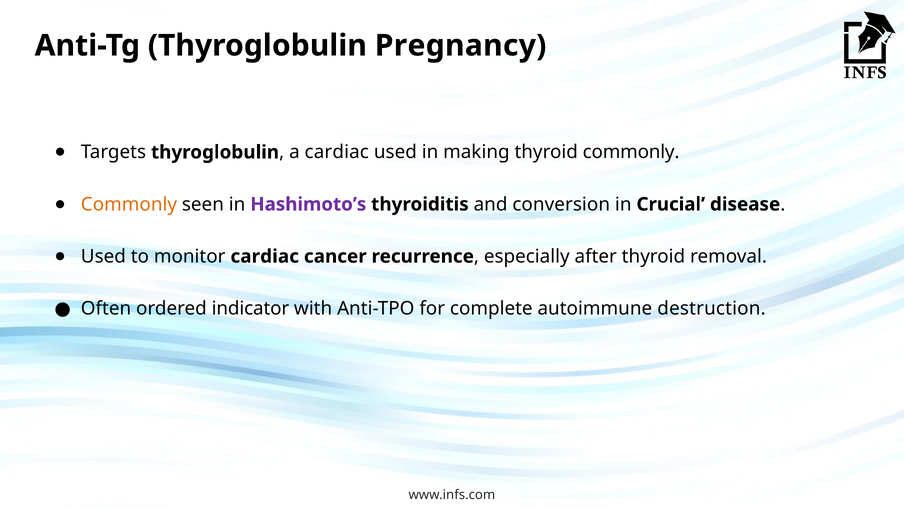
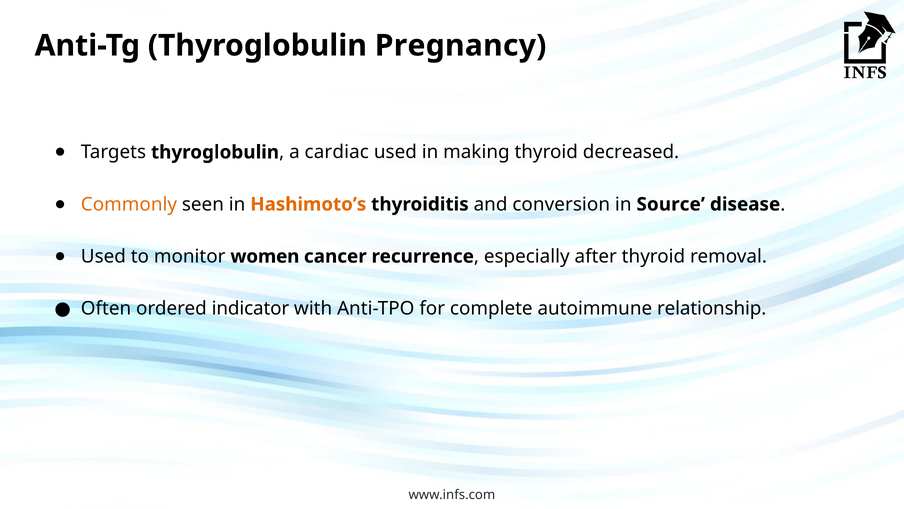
thyroid commonly: commonly -> decreased (631, 152)
Hashimoto’s colour: purple -> orange (308, 204)
Crucial: Crucial -> Source (671, 204)
monitor cardiac: cardiac -> women (265, 256)
destruction: destruction -> relationship (712, 308)
